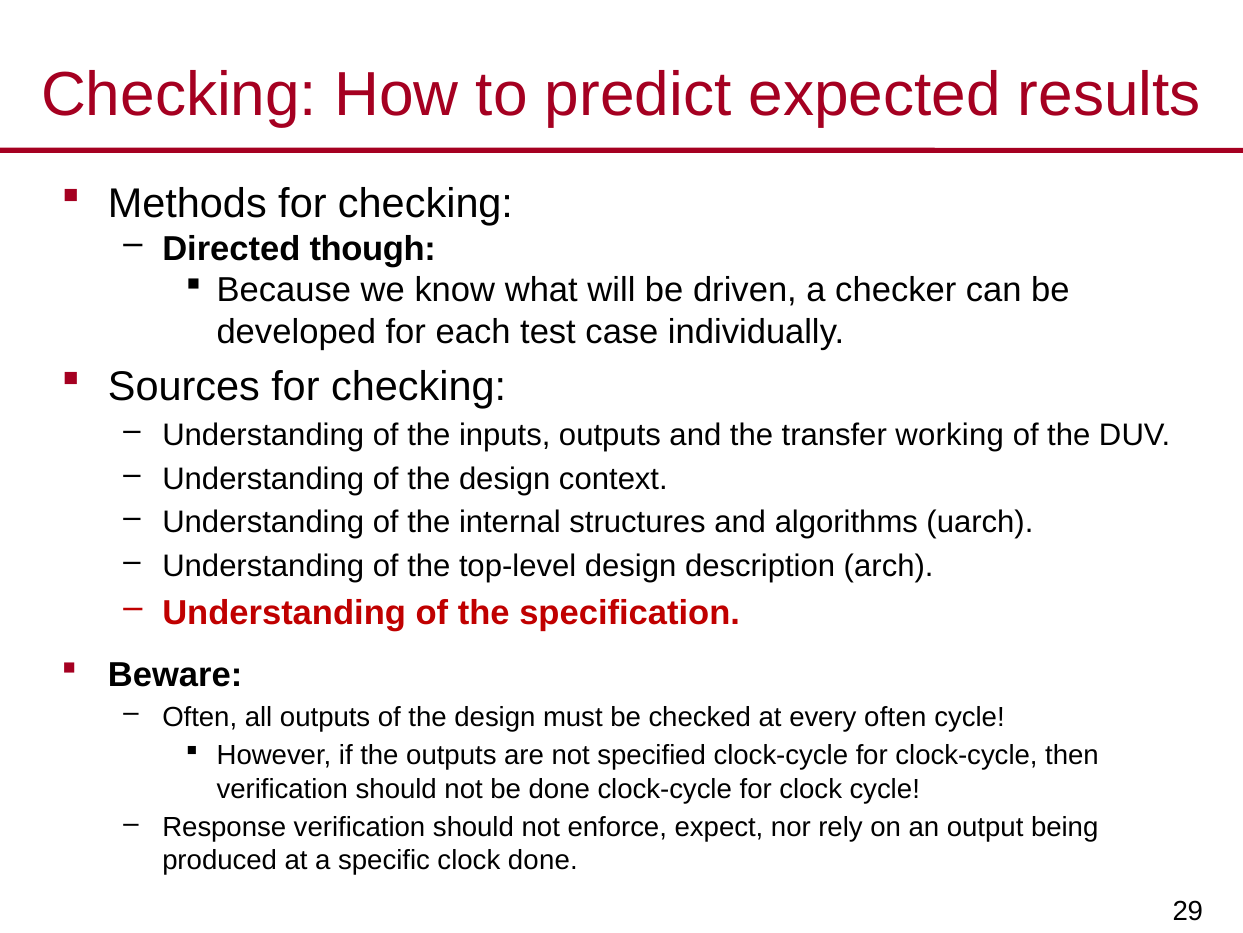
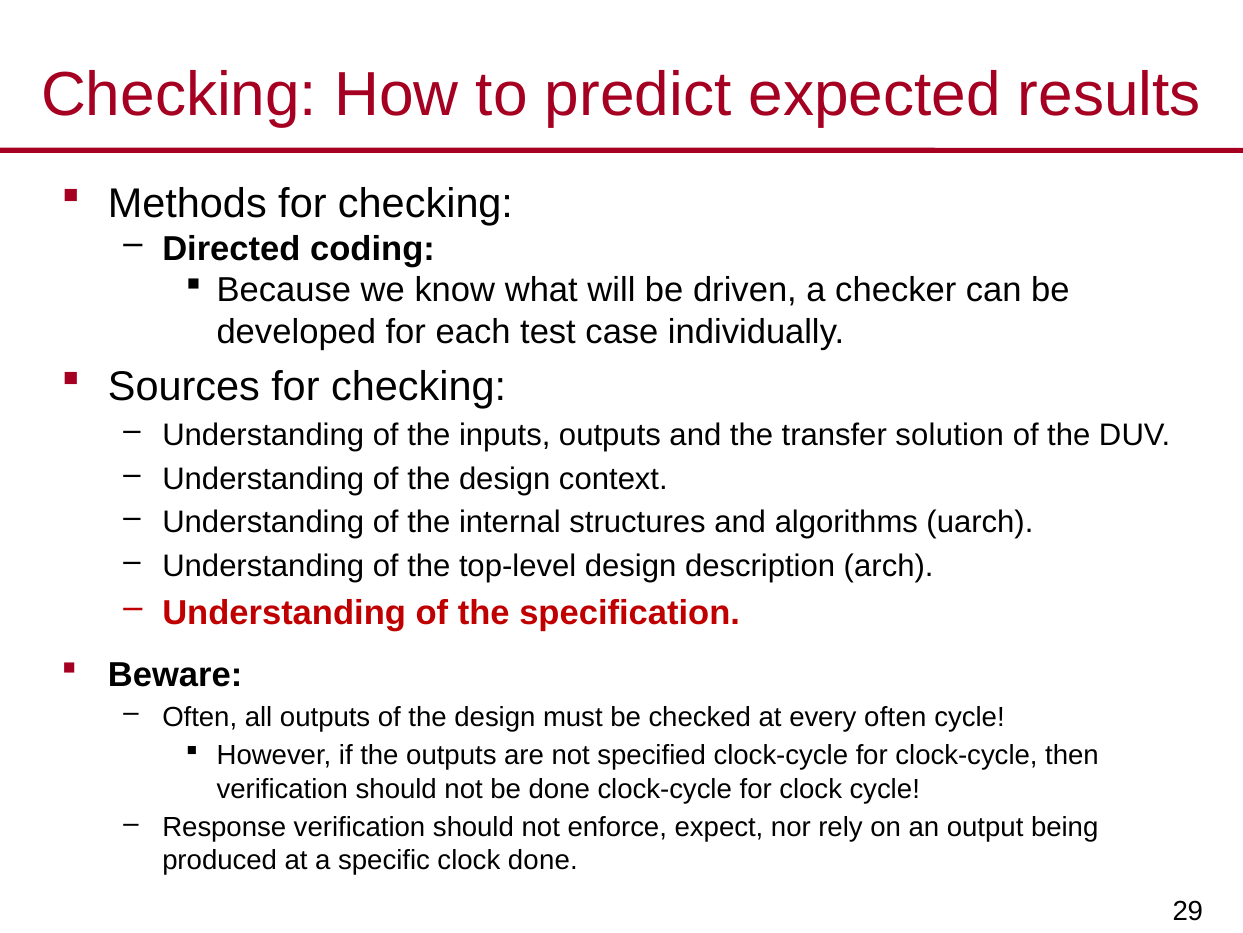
though: though -> coding (372, 249)
working: working -> solution (950, 435)
